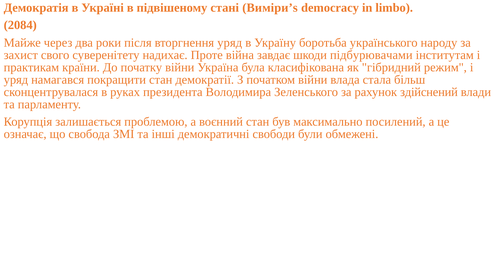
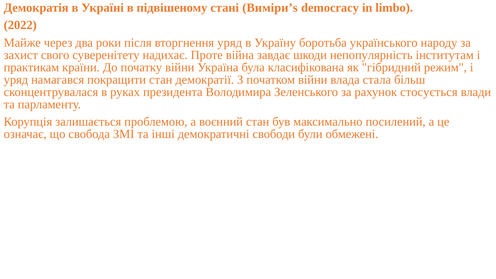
2084: 2084 -> 2022 (20, 25)
підбурювачами: підбурювачами -> непопулярність (371, 55)
здійснений: здійснений -> стосується (429, 92)
